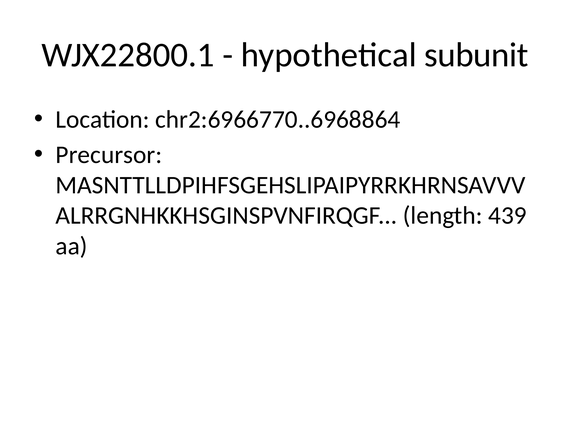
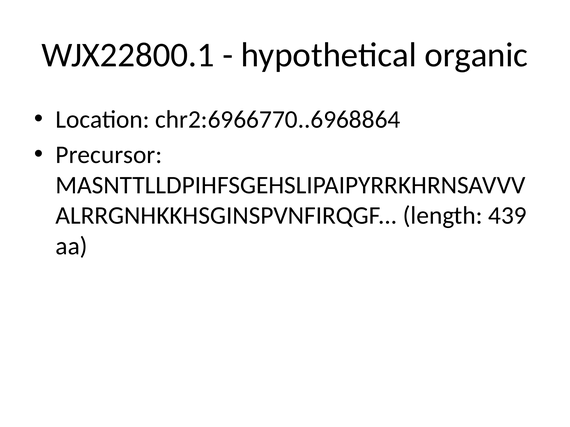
subunit: subunit -> organic (476, 55)
